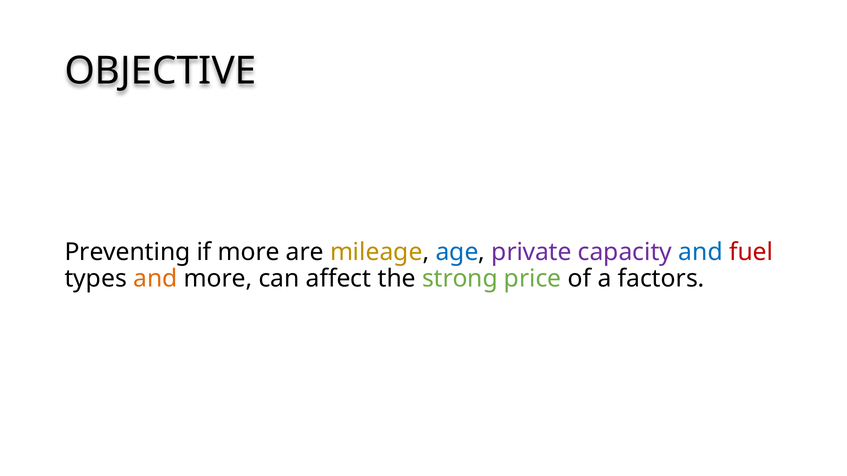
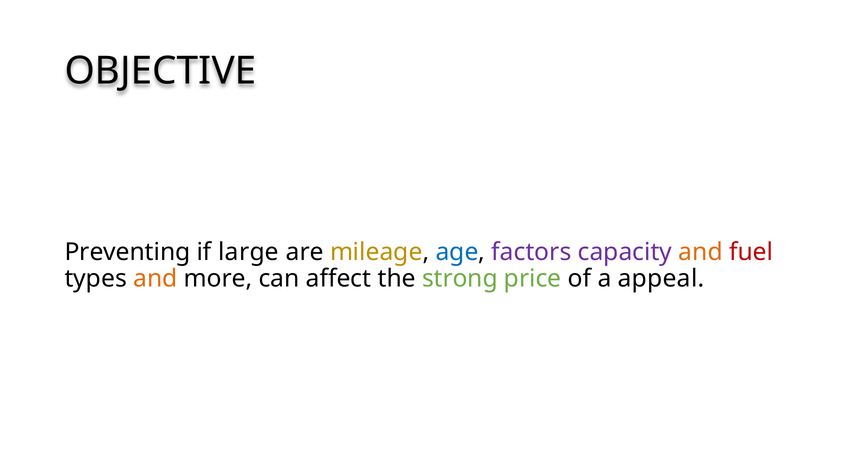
if more: more -> large (249, 252)
private: private -> factors (531, 252)
and colour: blue -> orange (701, 252)
factors: factors -> appeal (661, 279)
